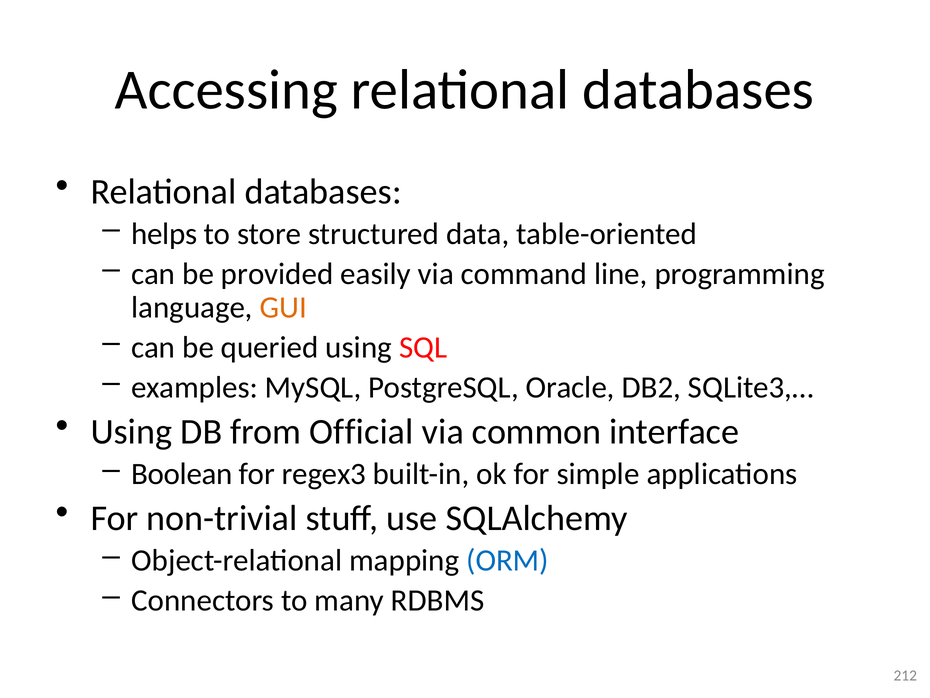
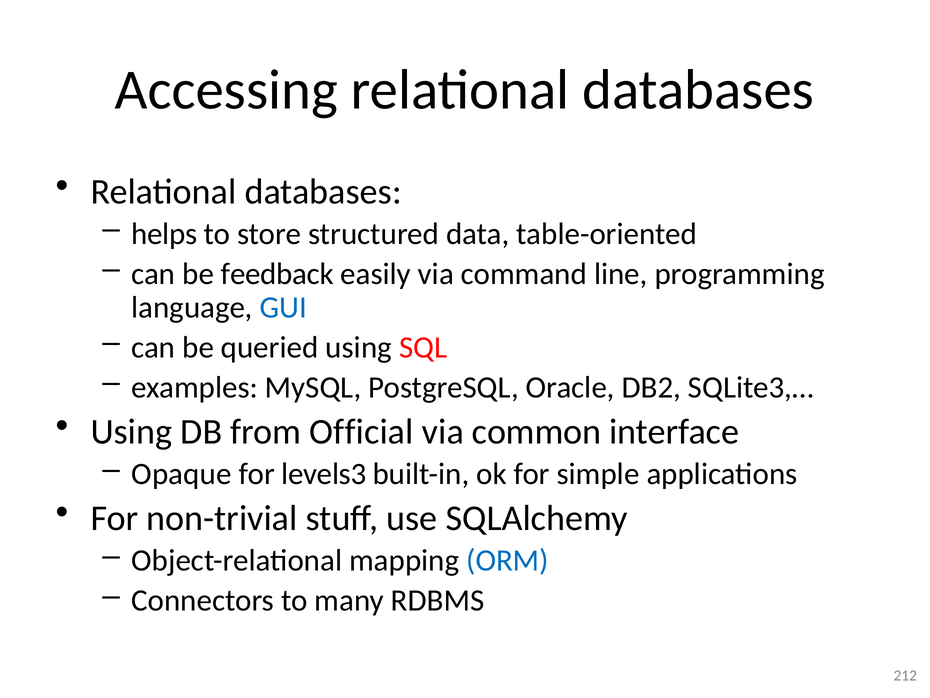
provided: provided -> feedback (277, 274)
GUI colour: orange -> blue (283, 307)
Boolean: Boolean -> Opaque (182, 474)
regex3: regex3 -> levels3 (324, 474)
